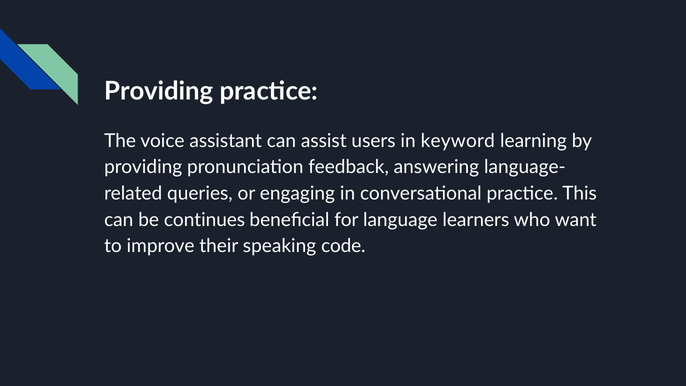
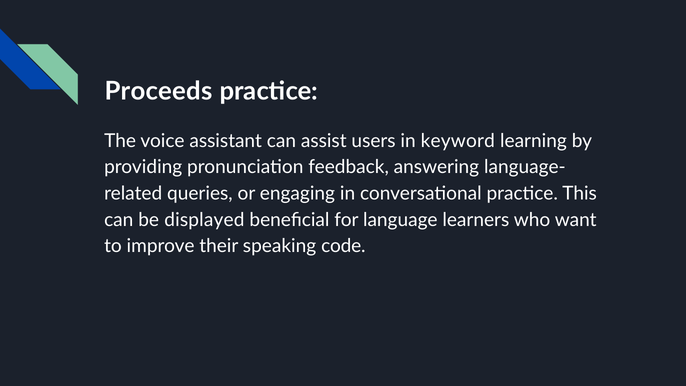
Providing: Providing -> Proceeds (159, 91)
continues: continues -> displayed (204, 220)
